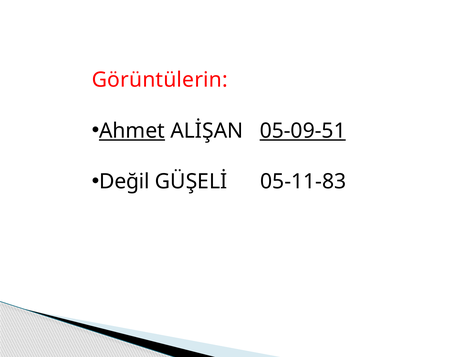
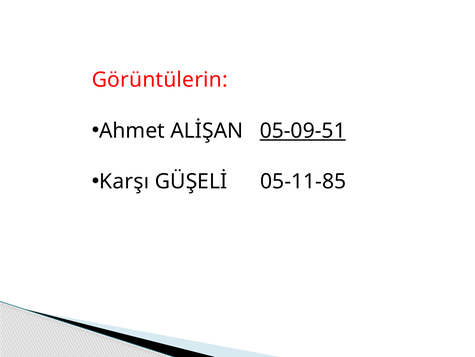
Ahmet underline: present -> none (132, 131)
Değil: Değil -> Karşı (124, 181)
05-11-83: 05-11-83 -> 05-11-85 (303, 181)
